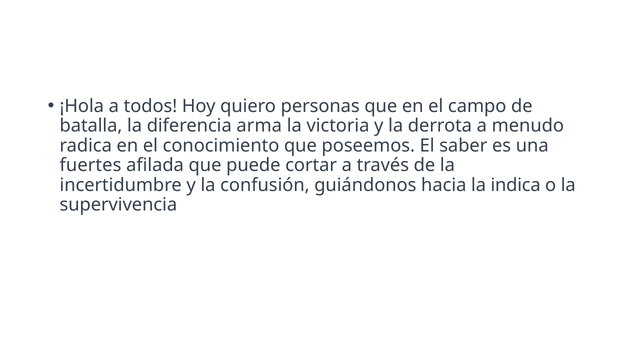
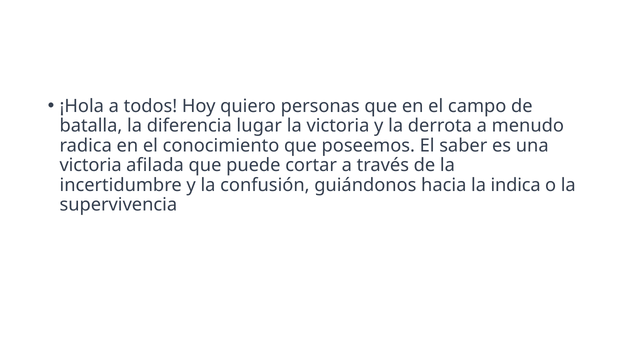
arma: arma -> lugar (259, 126)
fuertes: fuertes -> victoria (91, 165)
